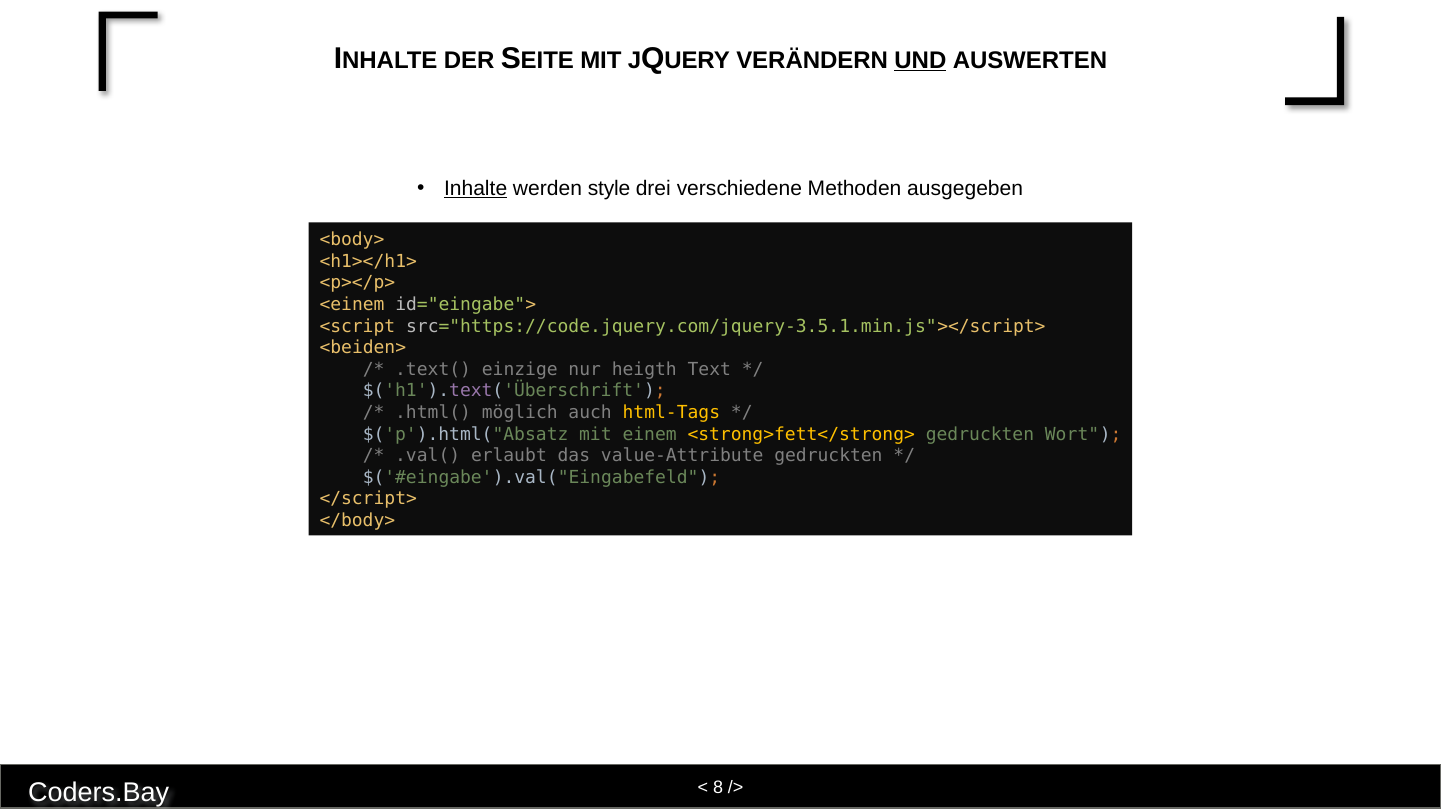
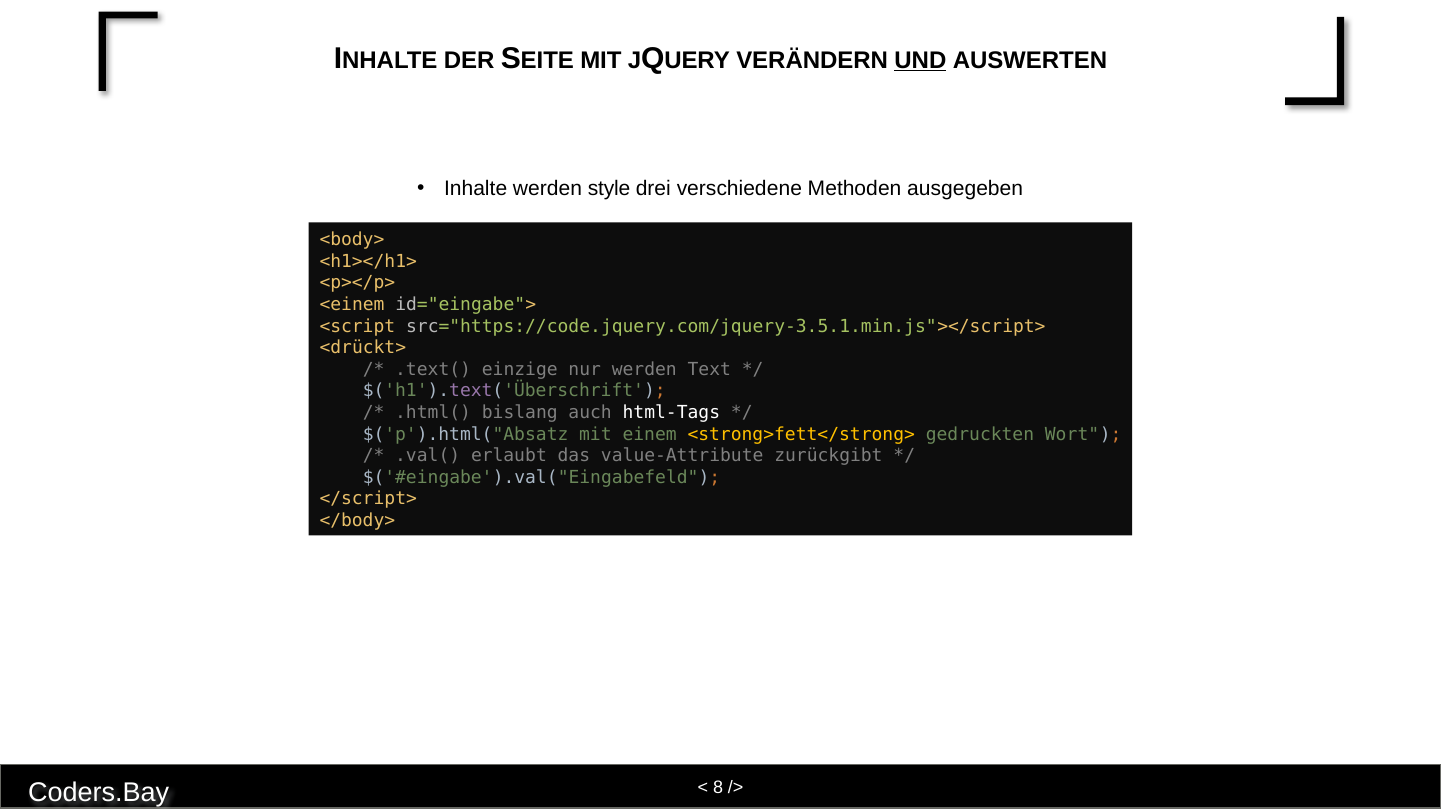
Inhalte underline: present -> none (476, 189)
<beiden>: <beiden> -> <drückt> (363, 348)
nur heigth: heigth -> werden (644, 370)
möglich: möglich -> bislang (520, 413)
html-Tags colour: yellow -> white (671, 413)
value-Attribute gedruckten: gedruckten -> zurückgibt (828, 456)
